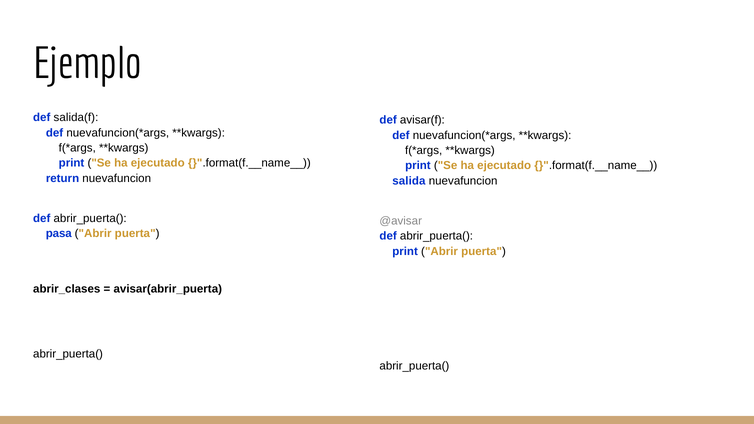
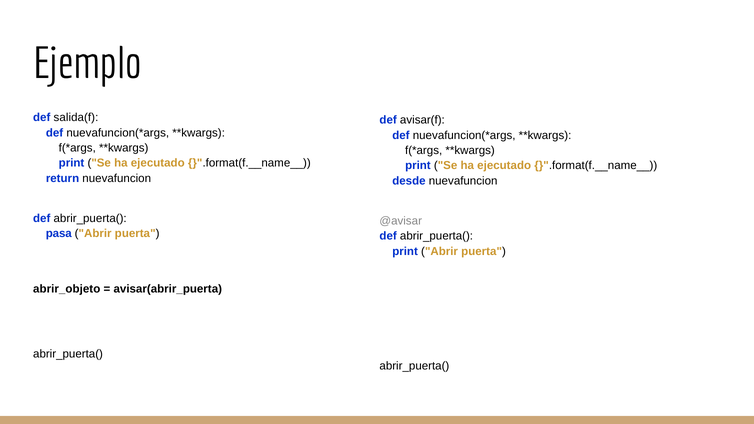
salida: salida -> desde (409, 181)
abrir_clases: abrir_clases -> abrir_objeto (67, 289)
